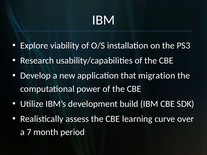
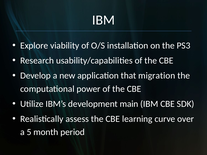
build: build -> main (129, 104)
7: 7 -> 5 (29, 132)
